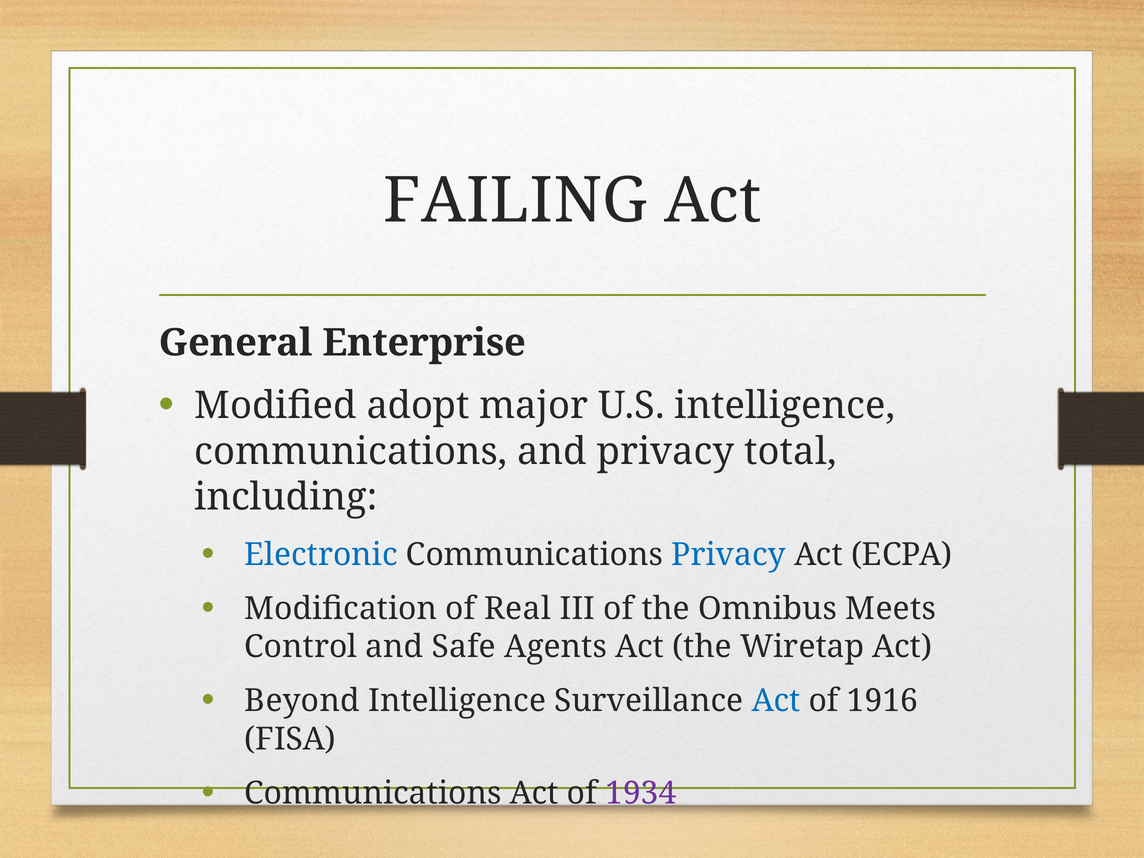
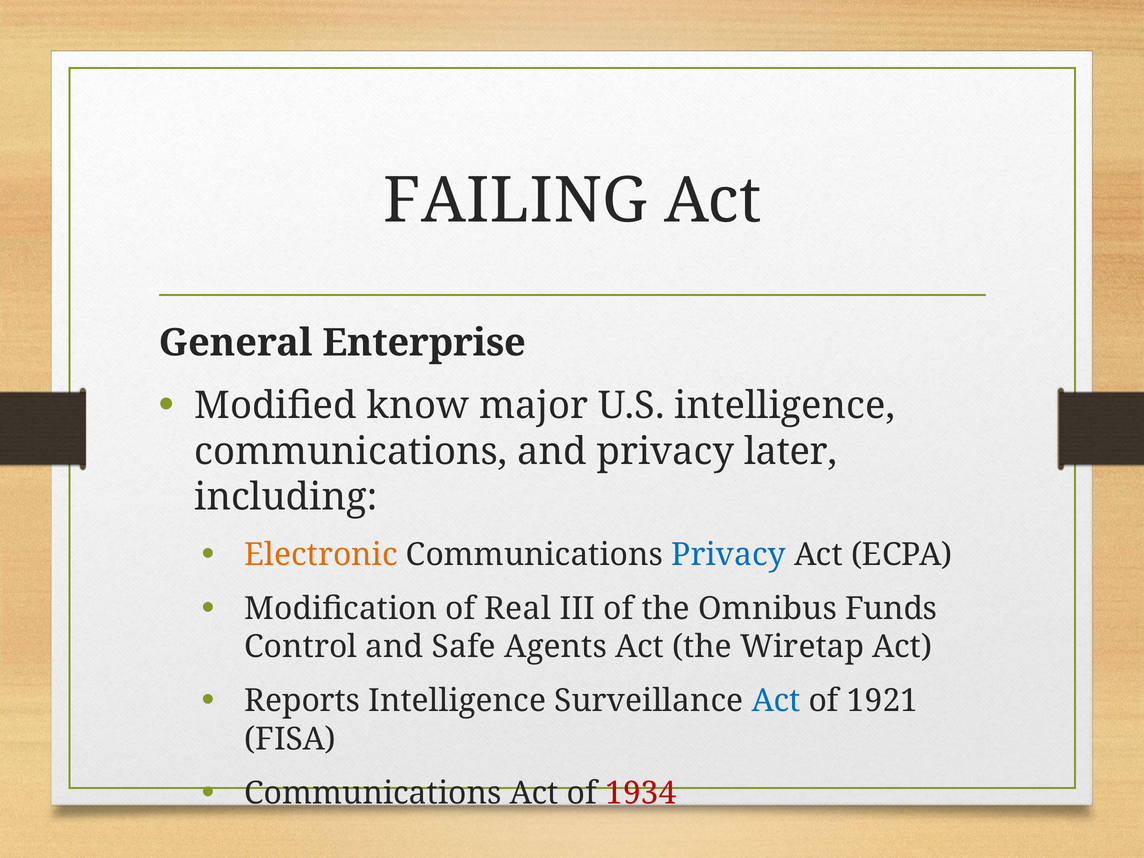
adopt: adopt -> know (418, 406)
total: total -> later (791, 451)
Electronic colour: blue -> orange (321, 555)
Meets: Meets -> Funds (891, 609)
Beyond: Beyond -> Reports (302, 701)
1916: 1916 -> 1921 (883, 701)
1934 colour: purple -> red (641, 793)
